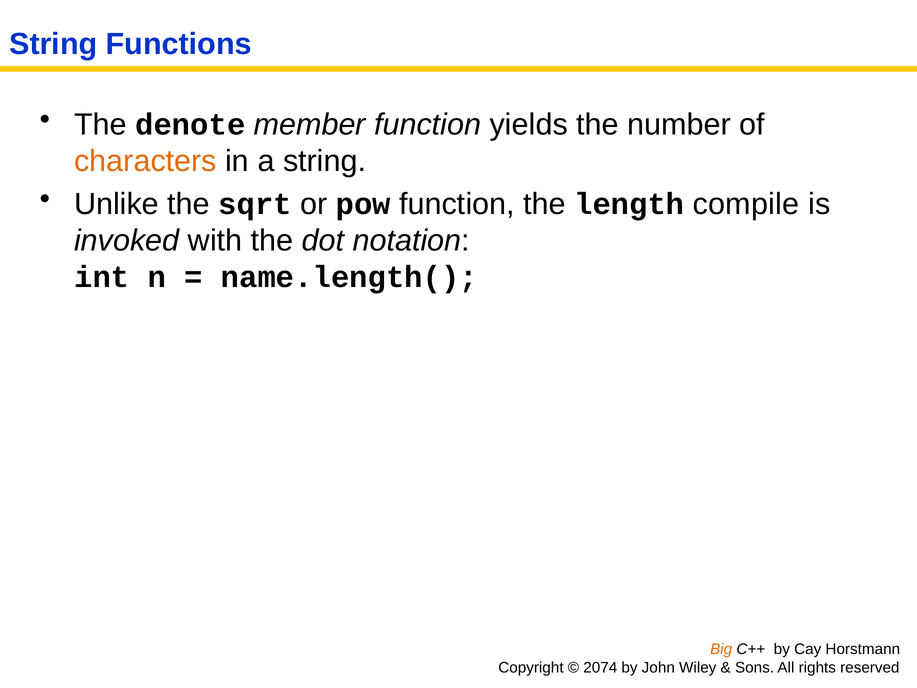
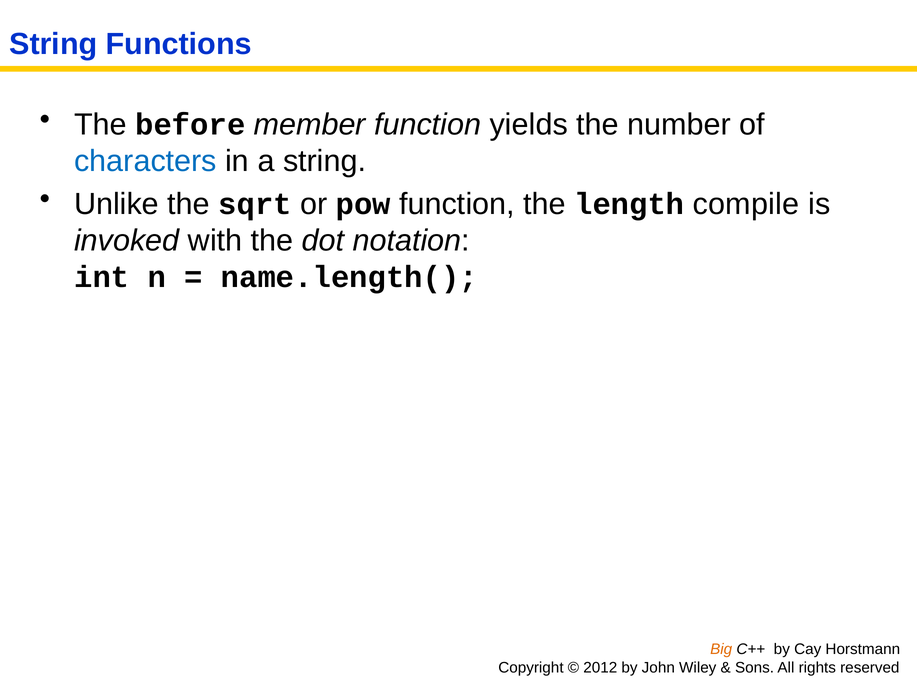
denote: denote -> before (190, 124)
characters colour: orange -> blue (145, 161)
2074: 2074 -> 2012 (600, 667)
